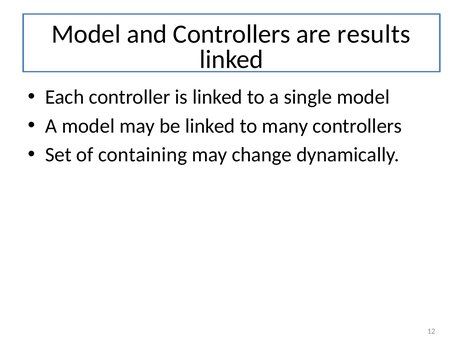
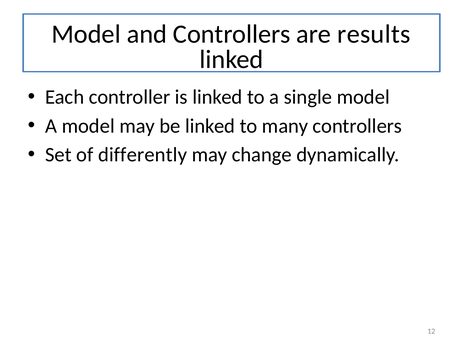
containing: containing -> differently (143, 155)
